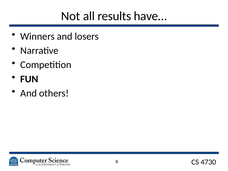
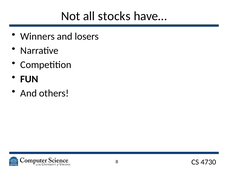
results: results -> stocks (114, 16)
